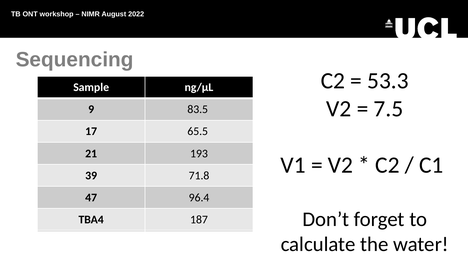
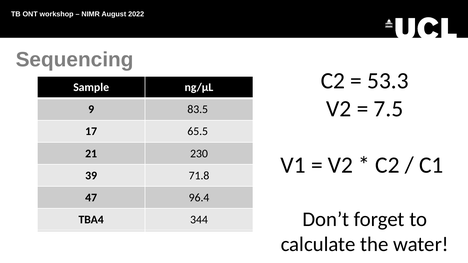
193: 193 -> 230 (199, 154)
187: 187 -> 344 (199, 220)
